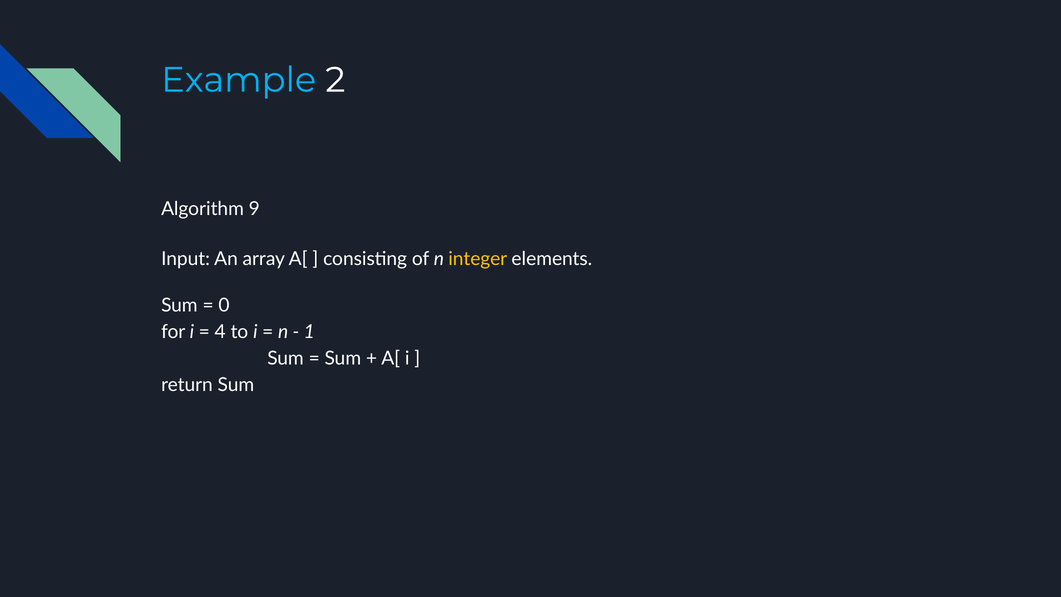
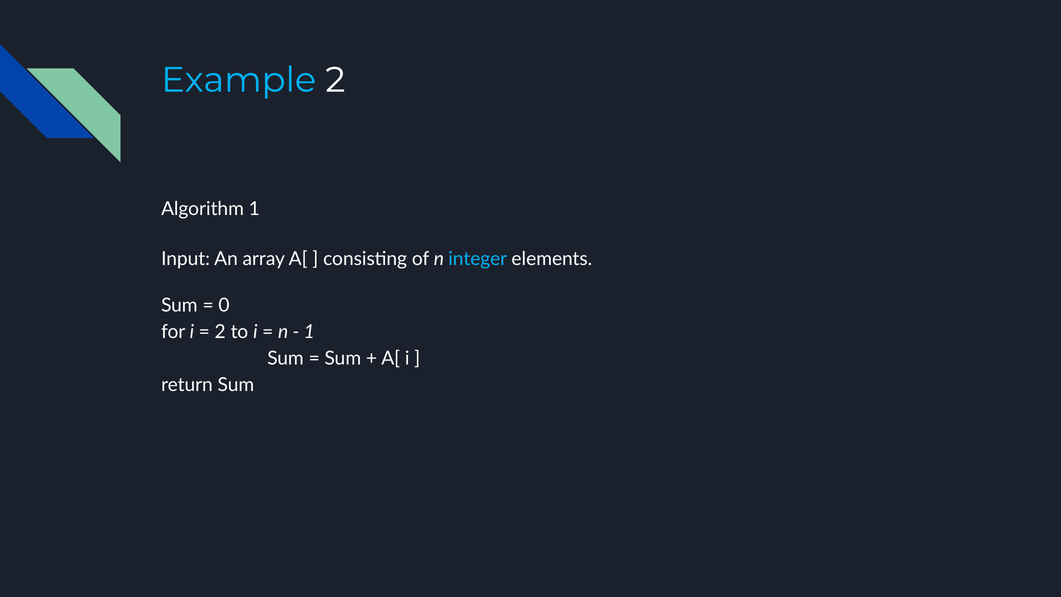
Algorithm 9: 9 -> 1 (254, 209)
integer colour: yellow -> light blue (478, 259)
4: 4 -> 2 (220, 332)
